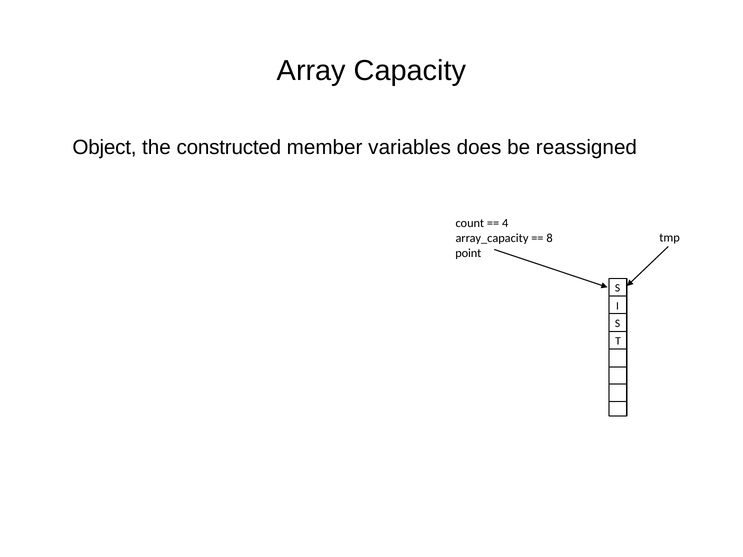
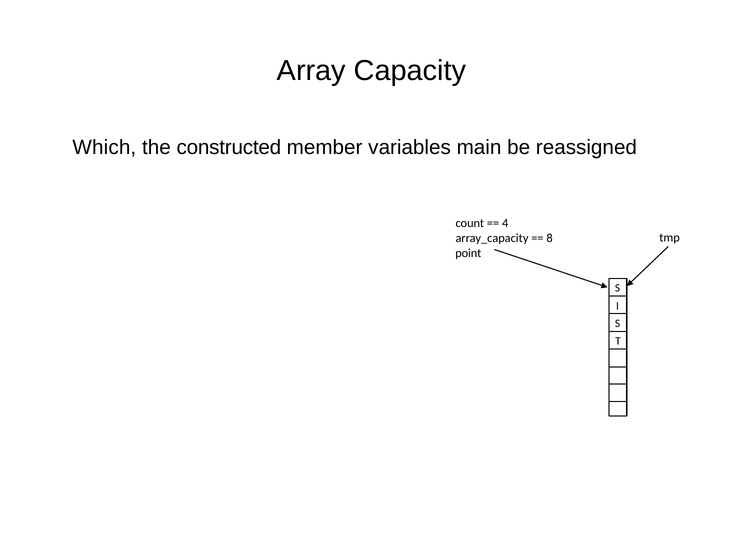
Object: Object -> Which (104, 148)
does: does -> main (479, 148)
